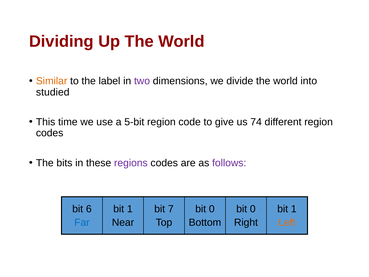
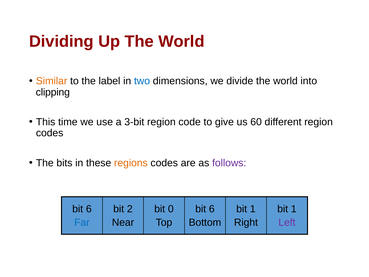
two colour: purple -> blue (142, 81)
studied: studied -> clipping (53, 92)
5-bit: 5-bit -> 3-bit (134, 122)
74: 74 -> 60 (256, 122)
regions colour: purple -> orange (131, 163)
1: 1 -> 2 (130, 209)
7: 7 -> 0 (171, 209)
0: 0 -> 6 (212, 209)
0: 0 -> 1 (253, 209)
Left colour: orange -> purple (287, 222)
